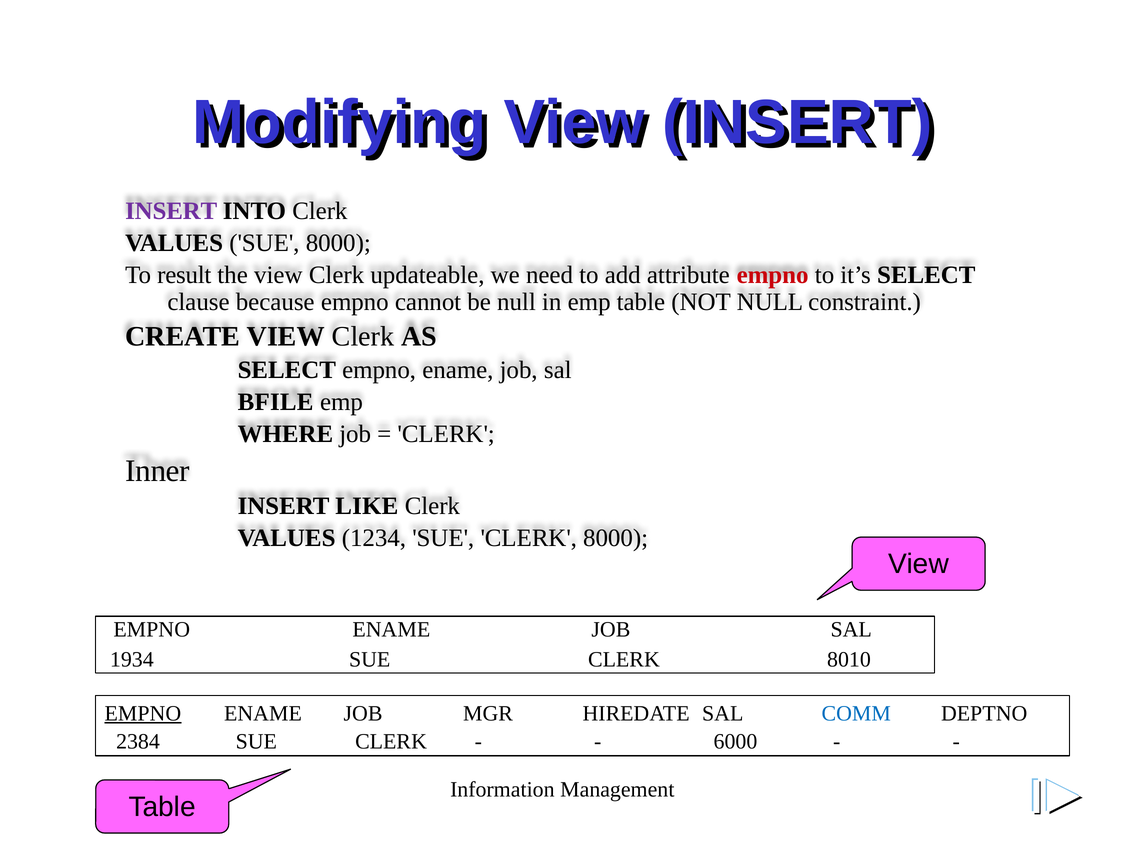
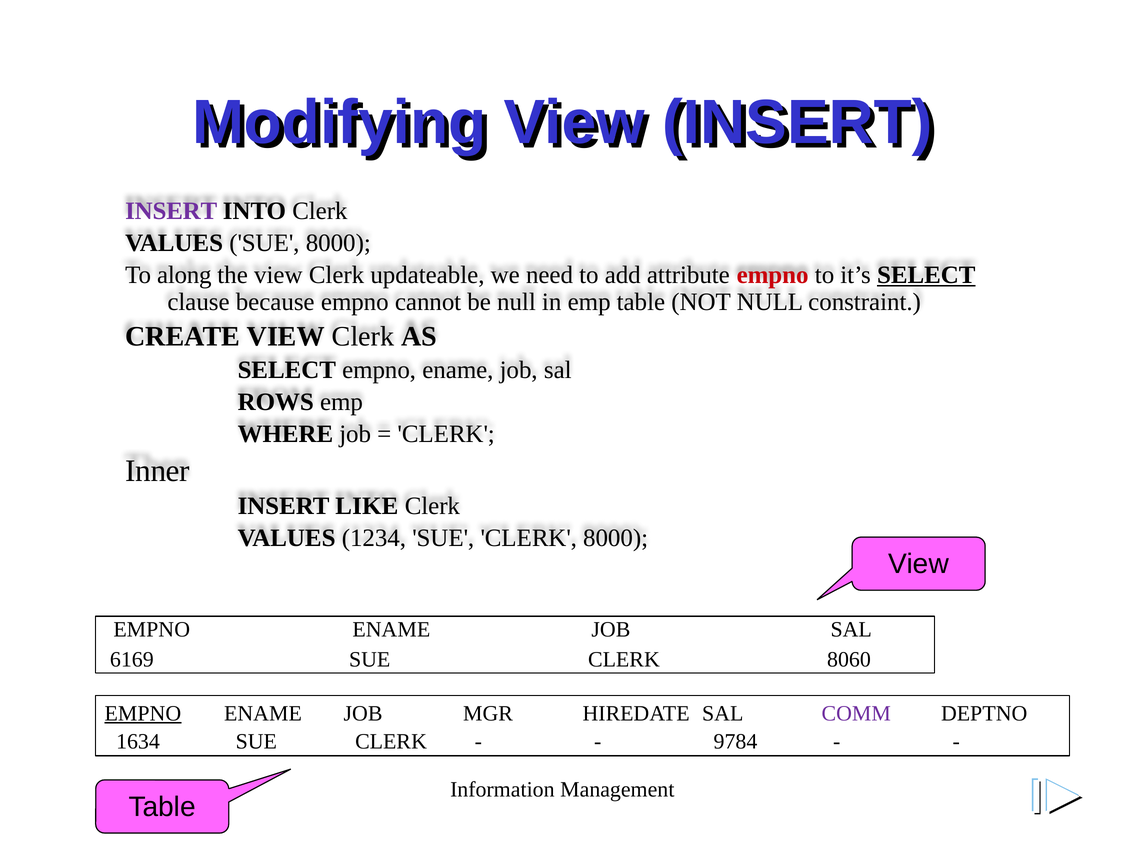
result: result -> along (184, 275)
SELECT underline: none -> present (926, 275)
BFILE: BFILE -> ROWS (276, 402)
1934: 1934 -> 6169 (132, 659)
8010: 8010 -> 8060 (849, 659)
COMM colour: blue -> purple (856, 713)
2384: 2384 -> 1634 (138, 742)
6000: 6000 -> 9784 (735, 742)
